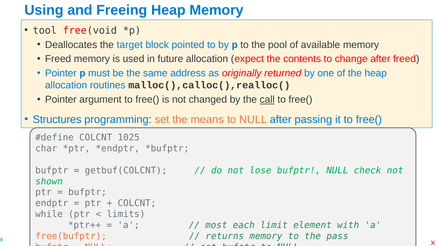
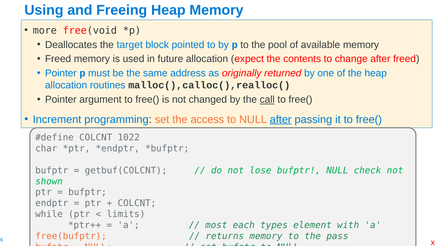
tool: tool -> more (45, 30)
Structures: Structures -> Increment (57, 119)
means: means -> access (207, 119)
after underline: none -> present (281, 119)
1025: 1025 -> 1022 (129, 138)
limit: limit -> types (274, 225)
